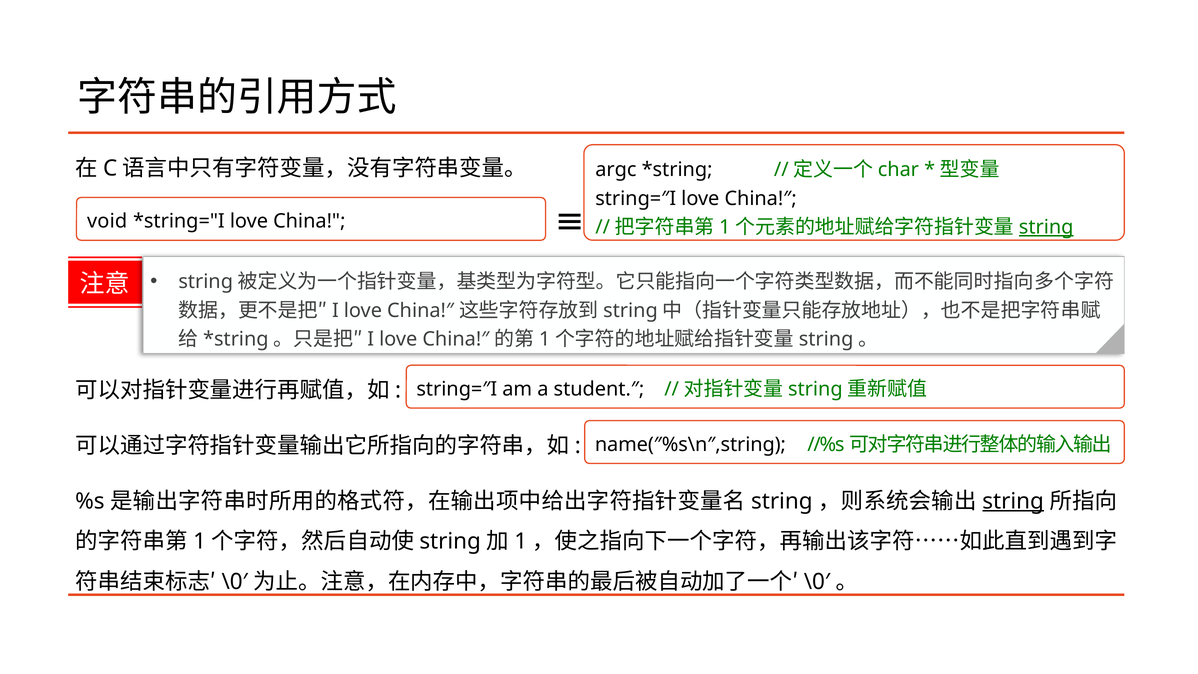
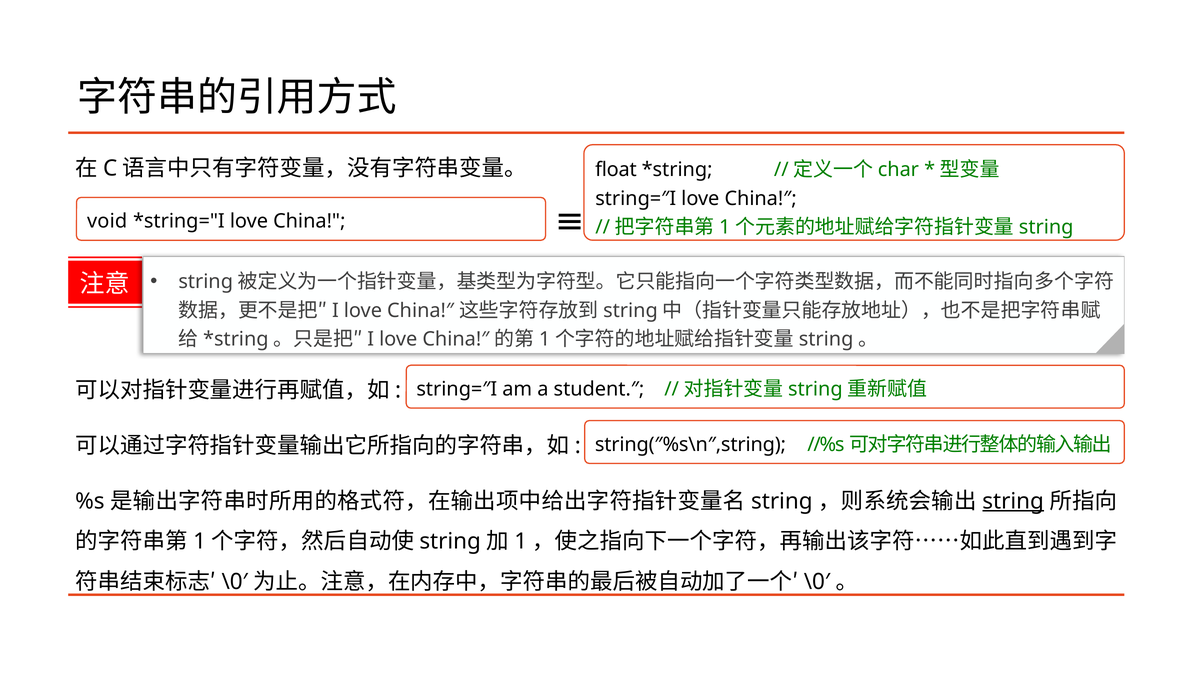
argc: argc -> float (616, 170)
string underline: present -> none (1046, 227)
name(″%s\n″,string: name(″%s\n″,string -> string(″%s\n″,string (690, 444)
